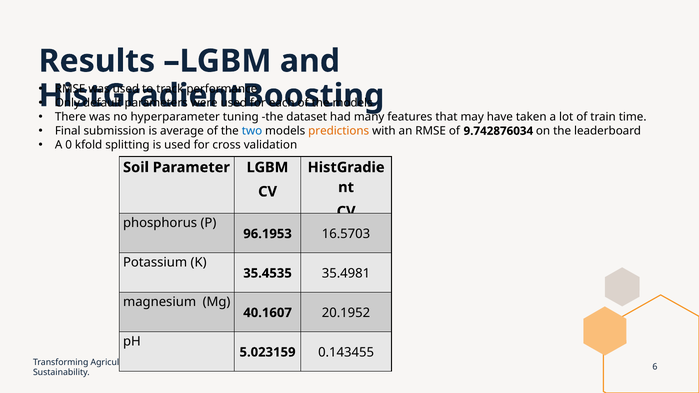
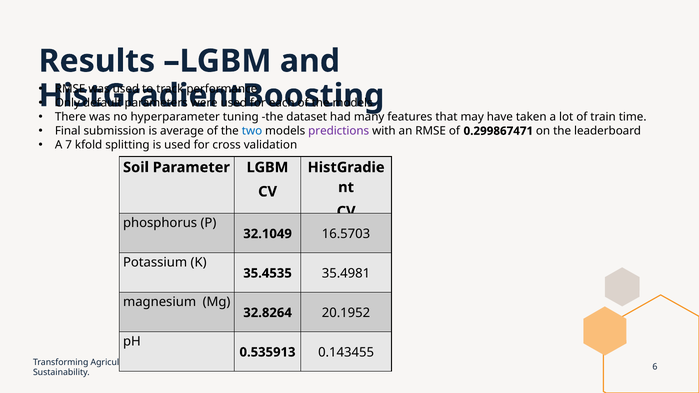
predictions colour: orange -> purple (339, 131)
9.742876034: 9.742876034 -> 0.299867471 (498, 131)
0: 0 -> 7 (69, 145)
96.1953: 96.1953 -> 32.1049 (268, 234)
40.1607: 40.1607 -> 32.8264 (268, 313)
5.023159: 5.023159 -> 0.535913 (268, 352)
